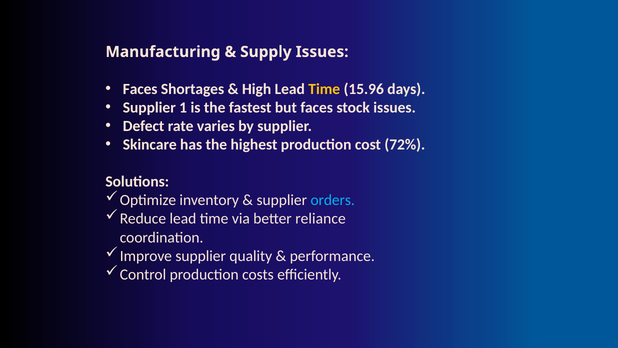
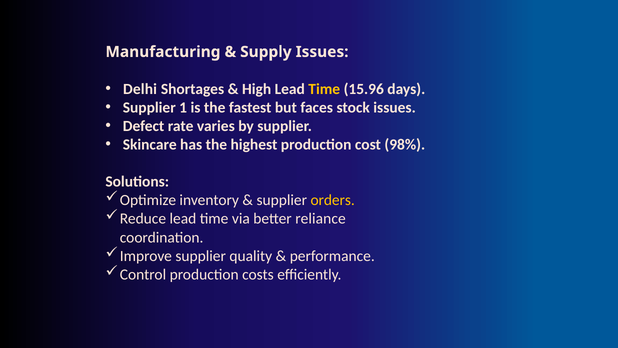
Faces: Faces -> Delhi (140, 89)
72%: 72% -> 98% (405, 144)
orders colour: light blue -> yellow (333, 200)
